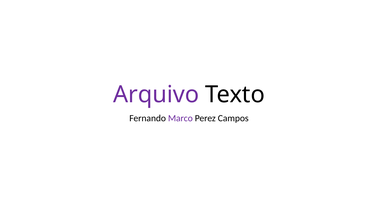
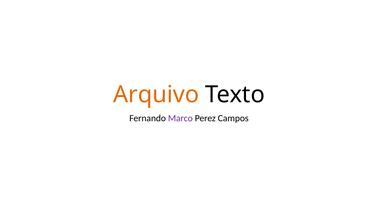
Arquivo colour: purple -> orange (156, 94)
